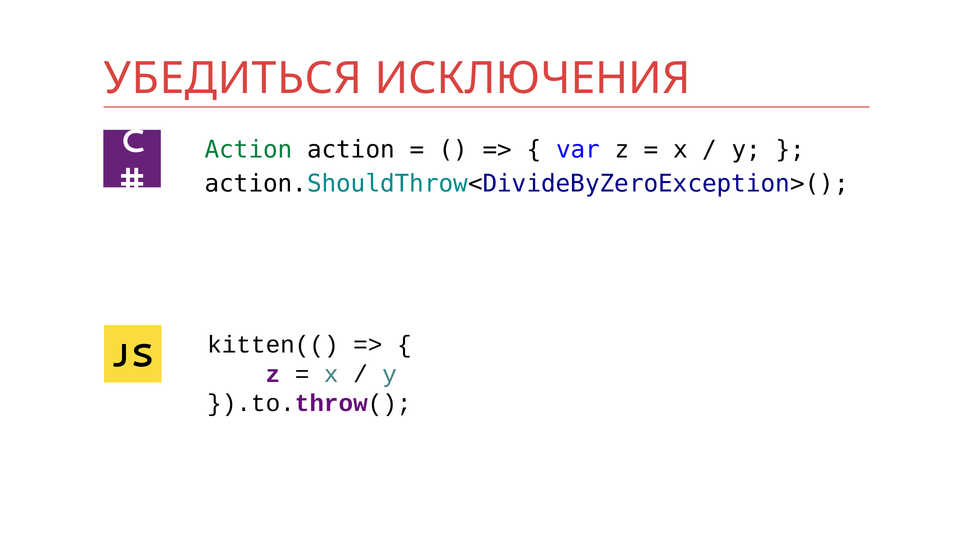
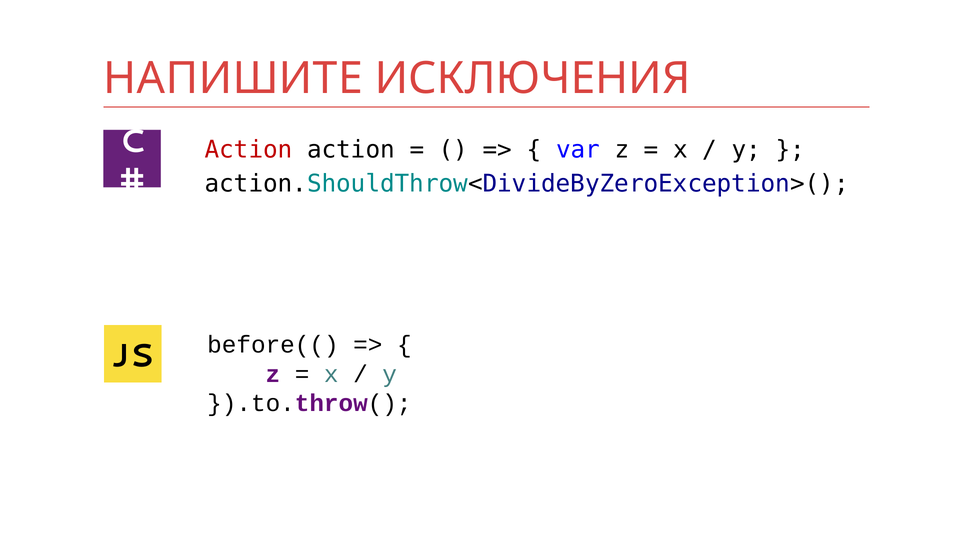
УБЕДИТЬСЯ: УБЕДИТЬСЯ -> НАПИШИТЕ (233, 79)
Action colour: green -> red (249, 150)
kitten((: kitten(( -> before(( (273, 345)
